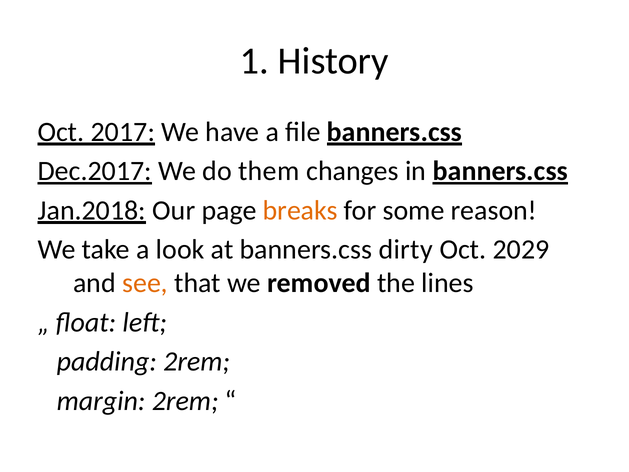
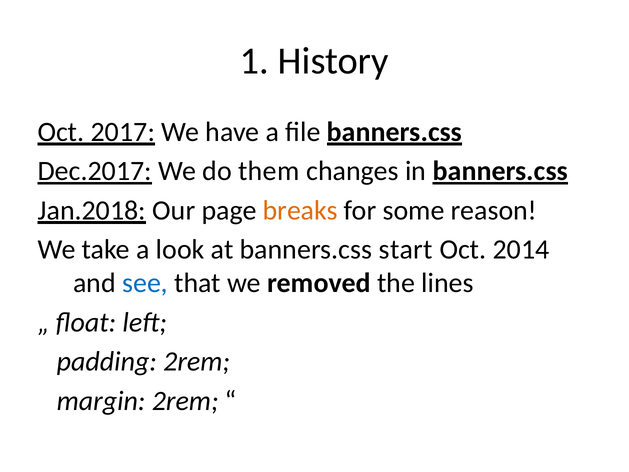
dirty: dirty -> start (406, 250)
2029: 2029 -> 2014 (521, 250)
see colour: orange -> blue (145, 283)
